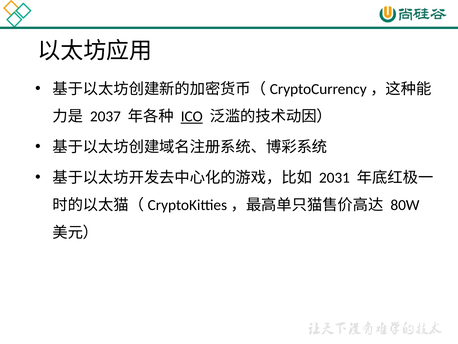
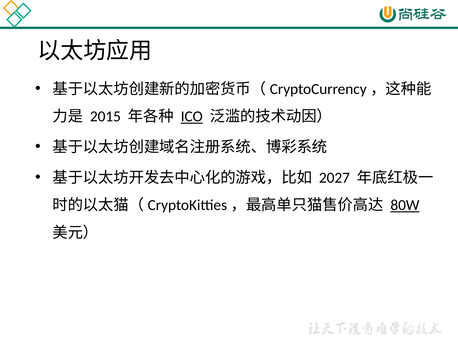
2037: 2037 -> 2015 (105, 116)
2031: 2031 -> 2027 (334, 177)
80W underline: none -> present (405, 205)
